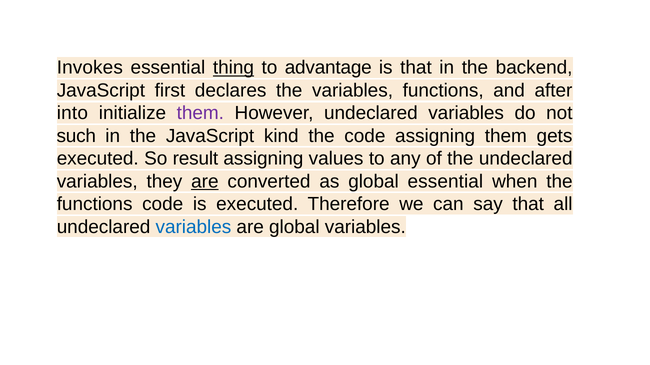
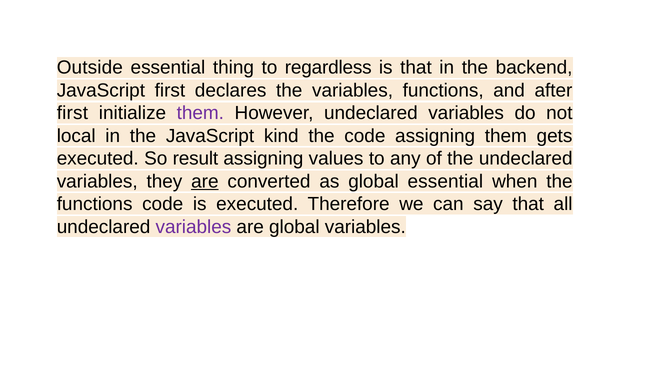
Invokes: Invokes -> Outside (90, 68)
thing underline: present -> none (233, 68)
advantage: advantage -> regardless (328, 68)
into: into -> first (72, 113)
such: such -> local (76, 136)
variables colour: blue -> purple (193, 227)
